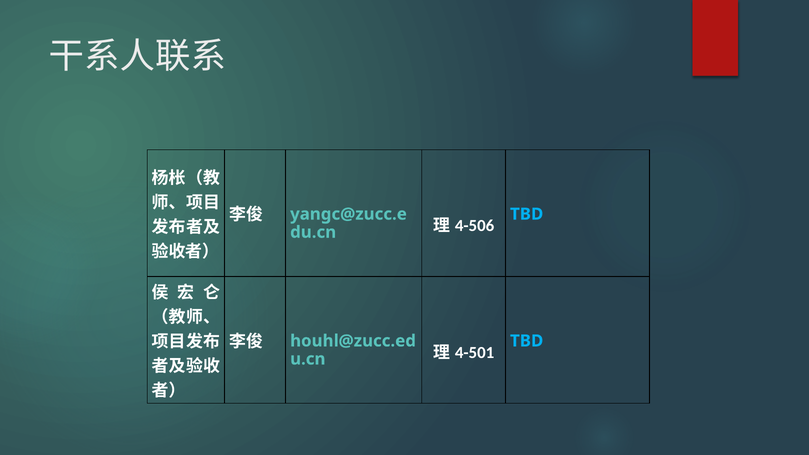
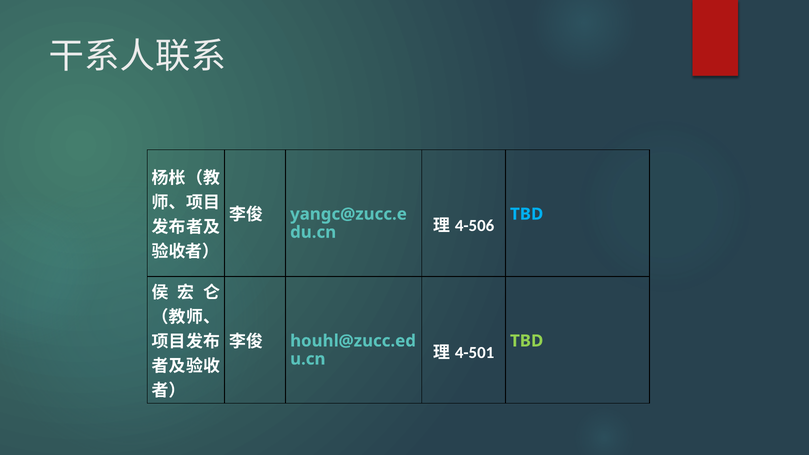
TBD colour: light blue -> light green (527, 341)
